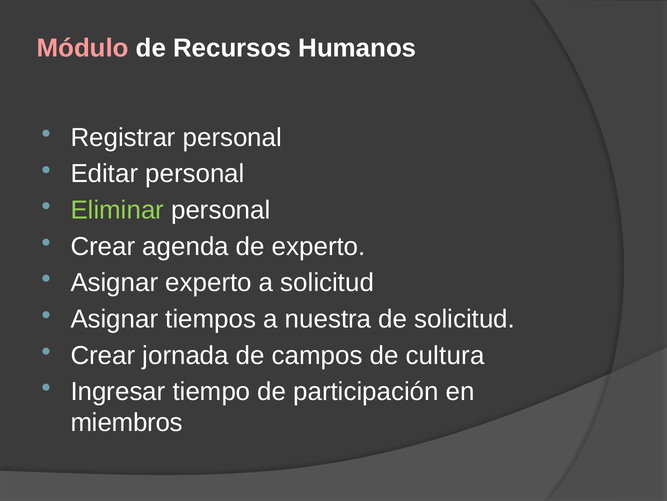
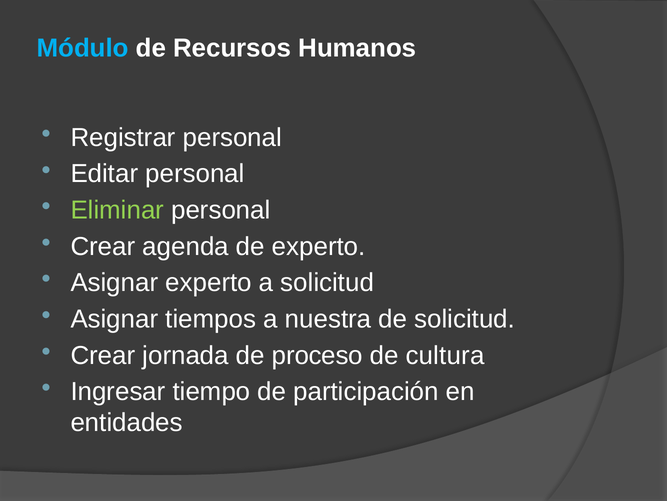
Módulo colour: pink -> light blue (83, 48)
campos: campos -> proceso (317, 355)
miembros: miembros -> entidades (127, 422)
